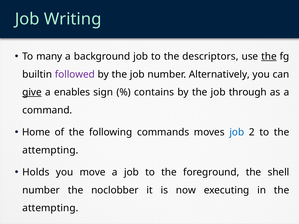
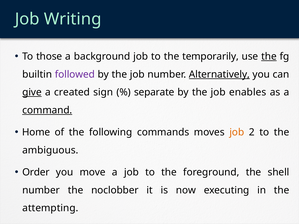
many: many -> those (49, 57)
descriptors: descriptors -> temporarily (211, 57)
Alternatively underline: none -> present (219, 74)
enables: enables -> created (72, 92)
contains: contains -> separate (154, 92)
through: through -> enables (248, 92)
command underline: none -> present (47, 110)
job colour: blue -> orange (237, 132)
attempting: attempting -> ambiguous (50, 150)
Holds: Holds -> Order (36, 172)
